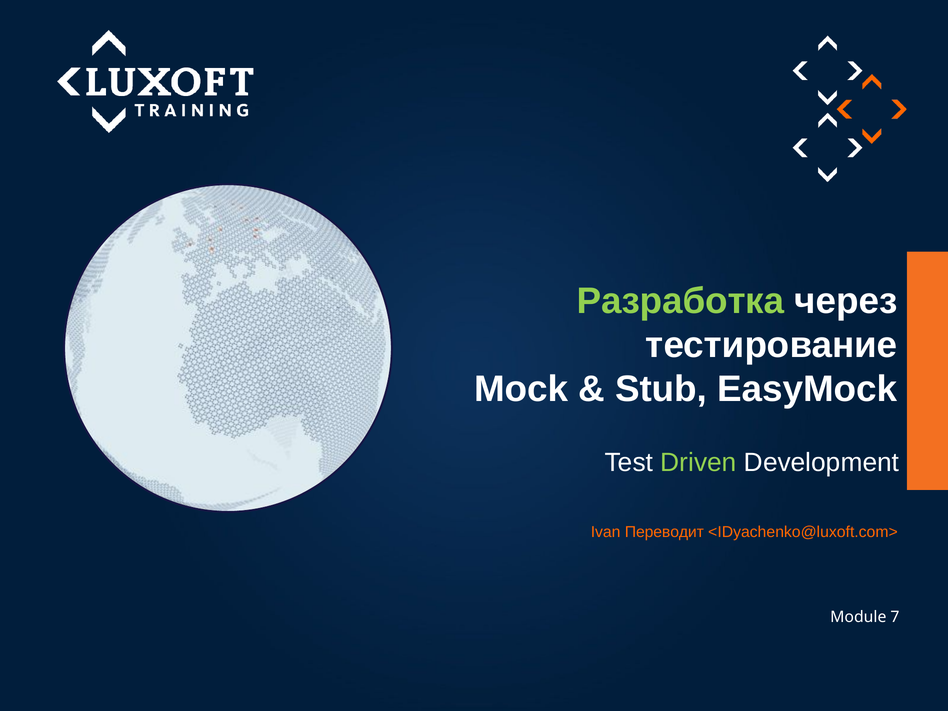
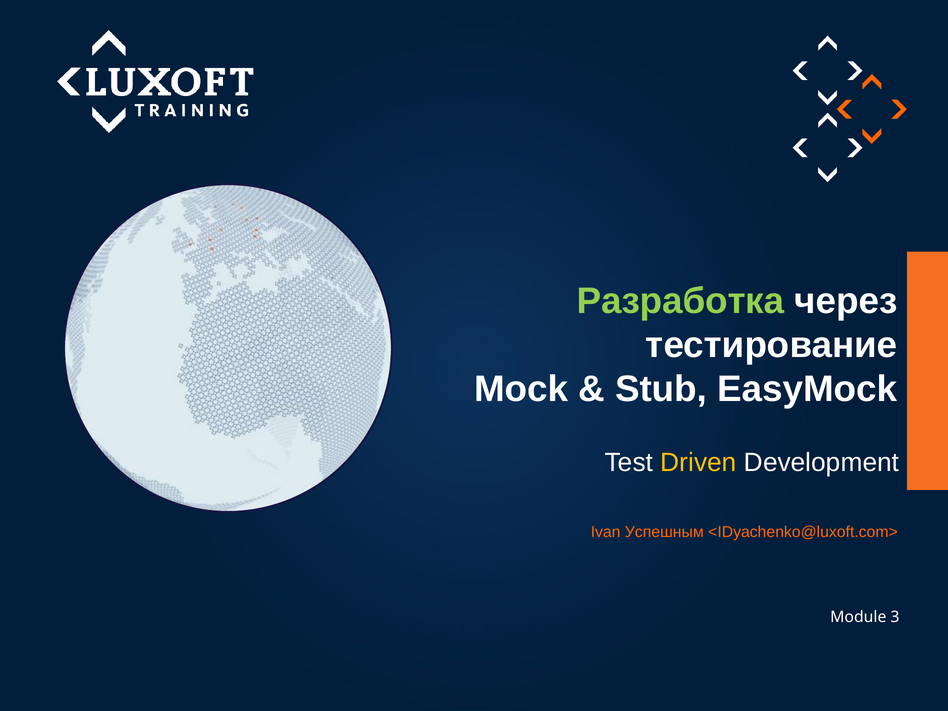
Driven colour: light green -> yellow (699, 463)
Переводит: Переводит -> Успешным (664, 532)
7: 7 -> 3 (895, 617)
